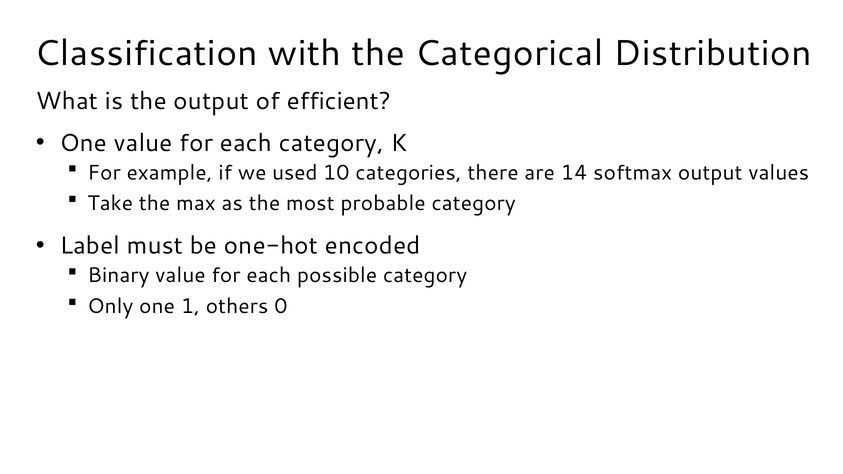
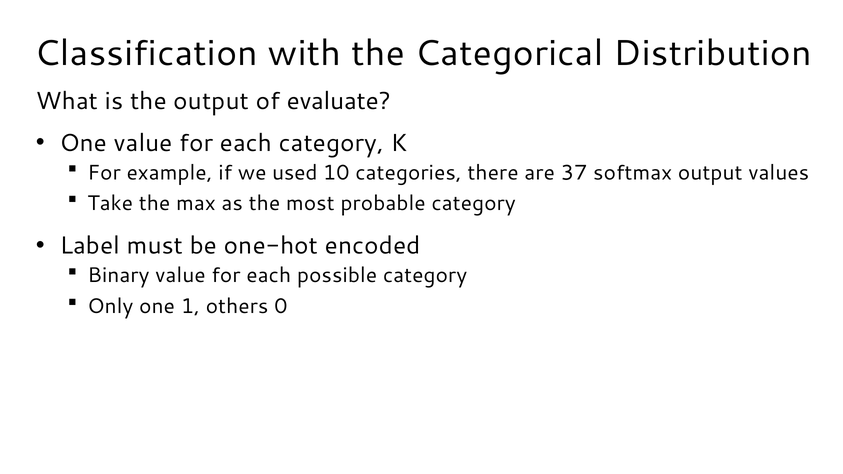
efficient: efficient -> evaluate (339, 101)
14: 14 -> 37 (574, 173)
